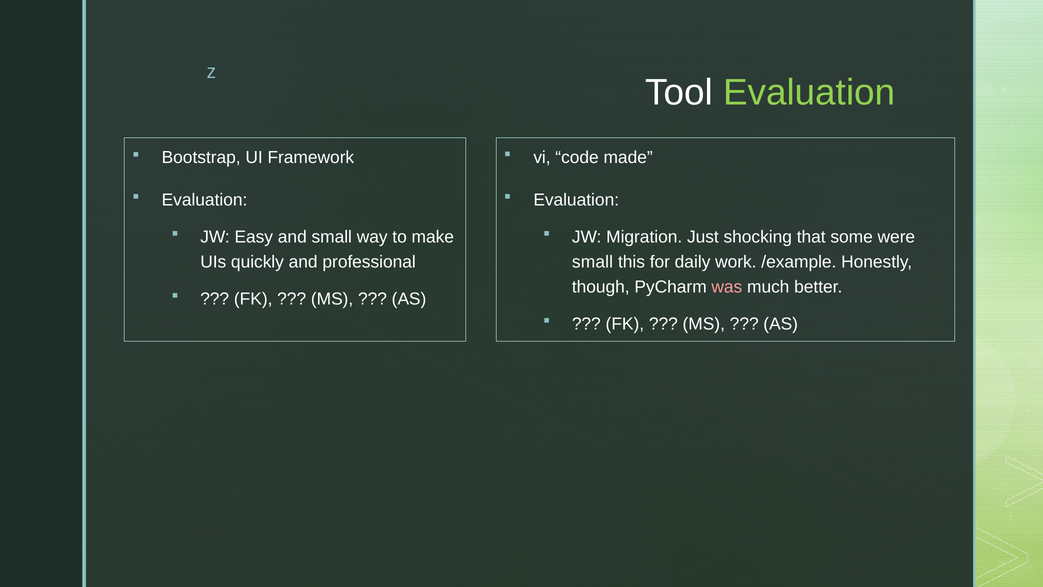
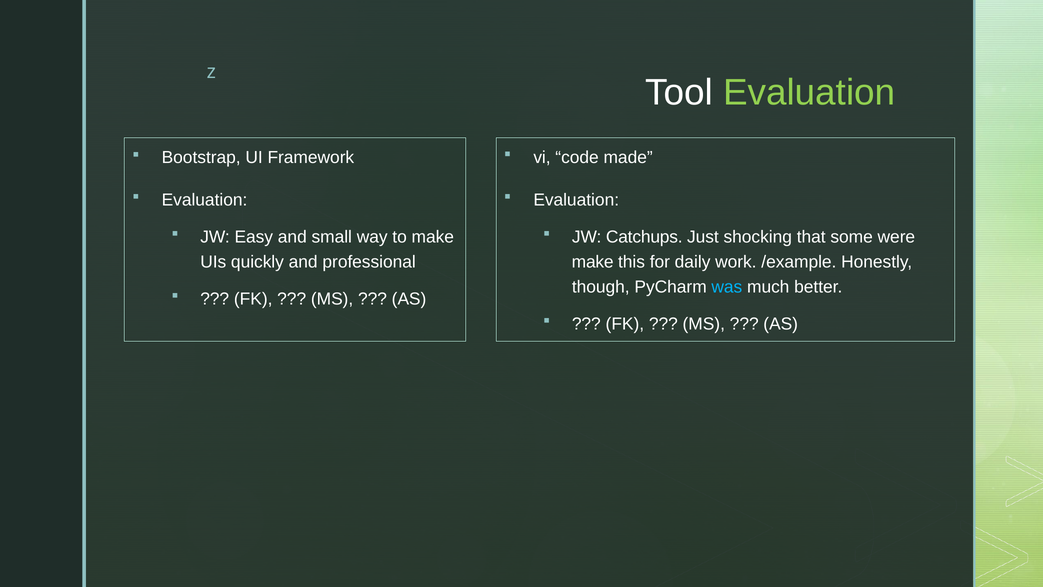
Migration: Migration -> Catchups (644, 237)
small: small -> make (593, 262)
was colour: pink -> light blue (727, 287)
